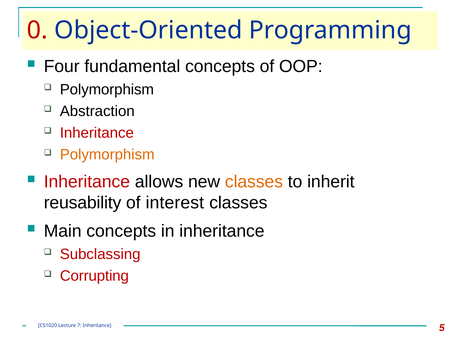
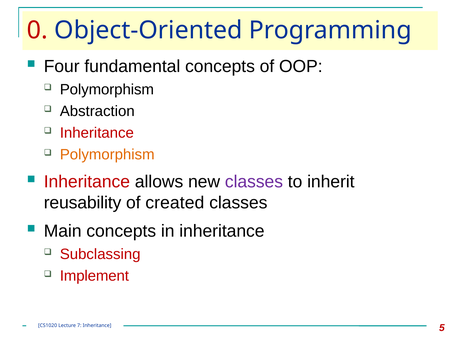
classes colour: orange -> purple (254, 182)
interest: interest -> created (175, 203)
Corrupting: Corrupting -> Implement (94, 276)
